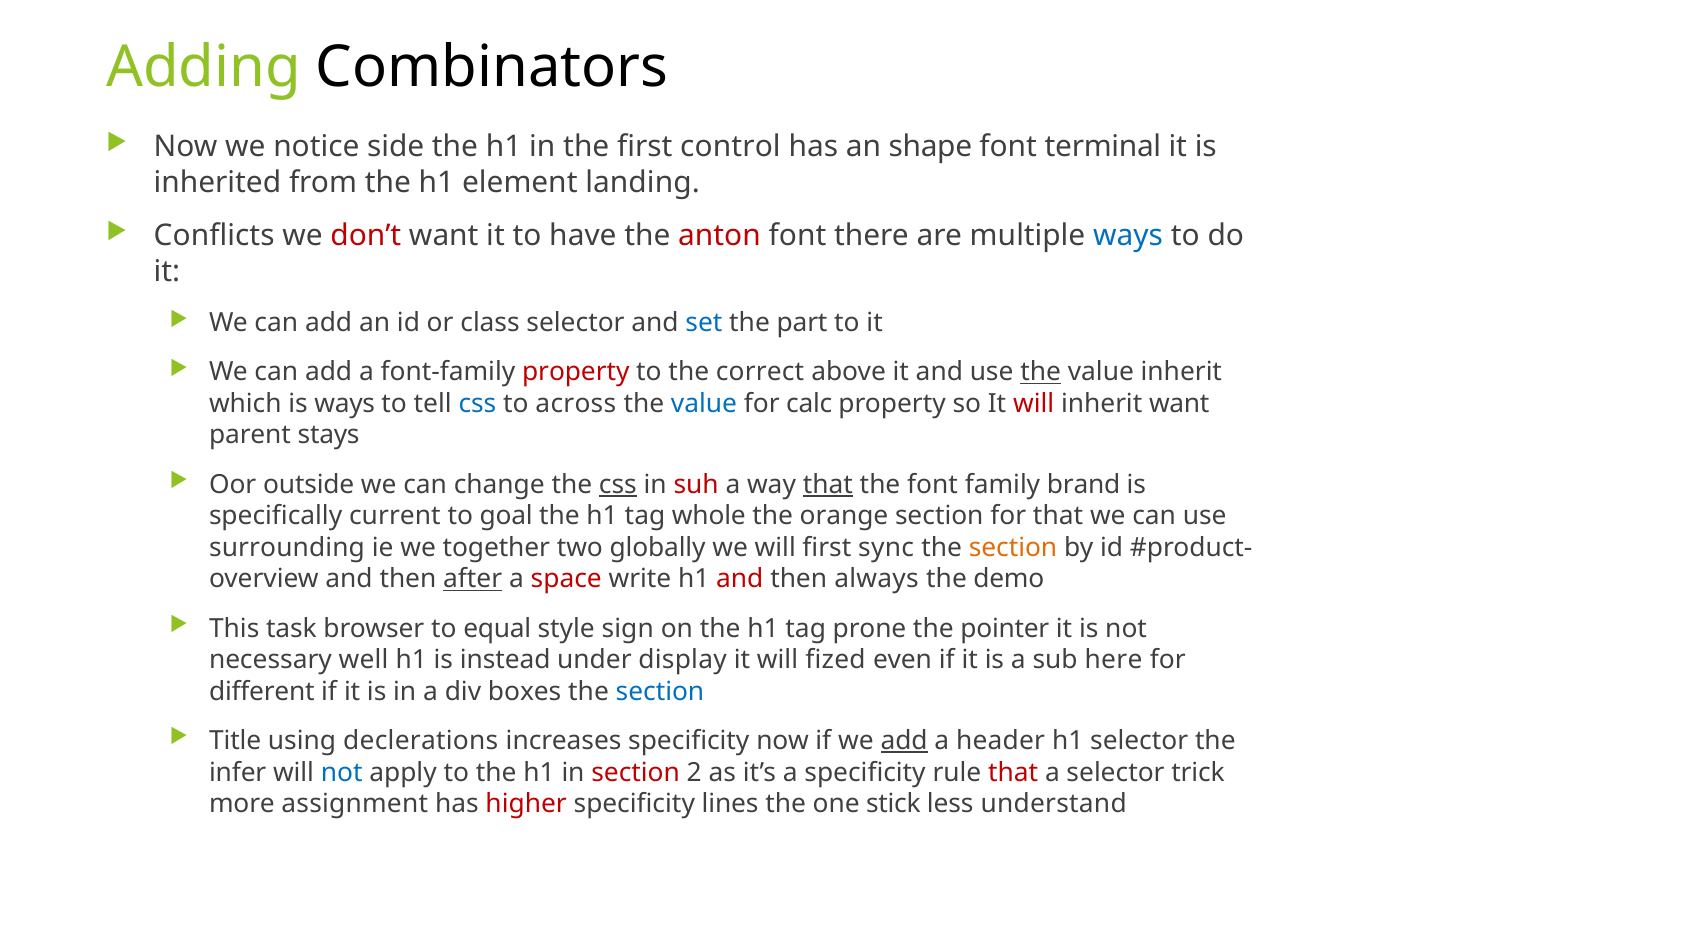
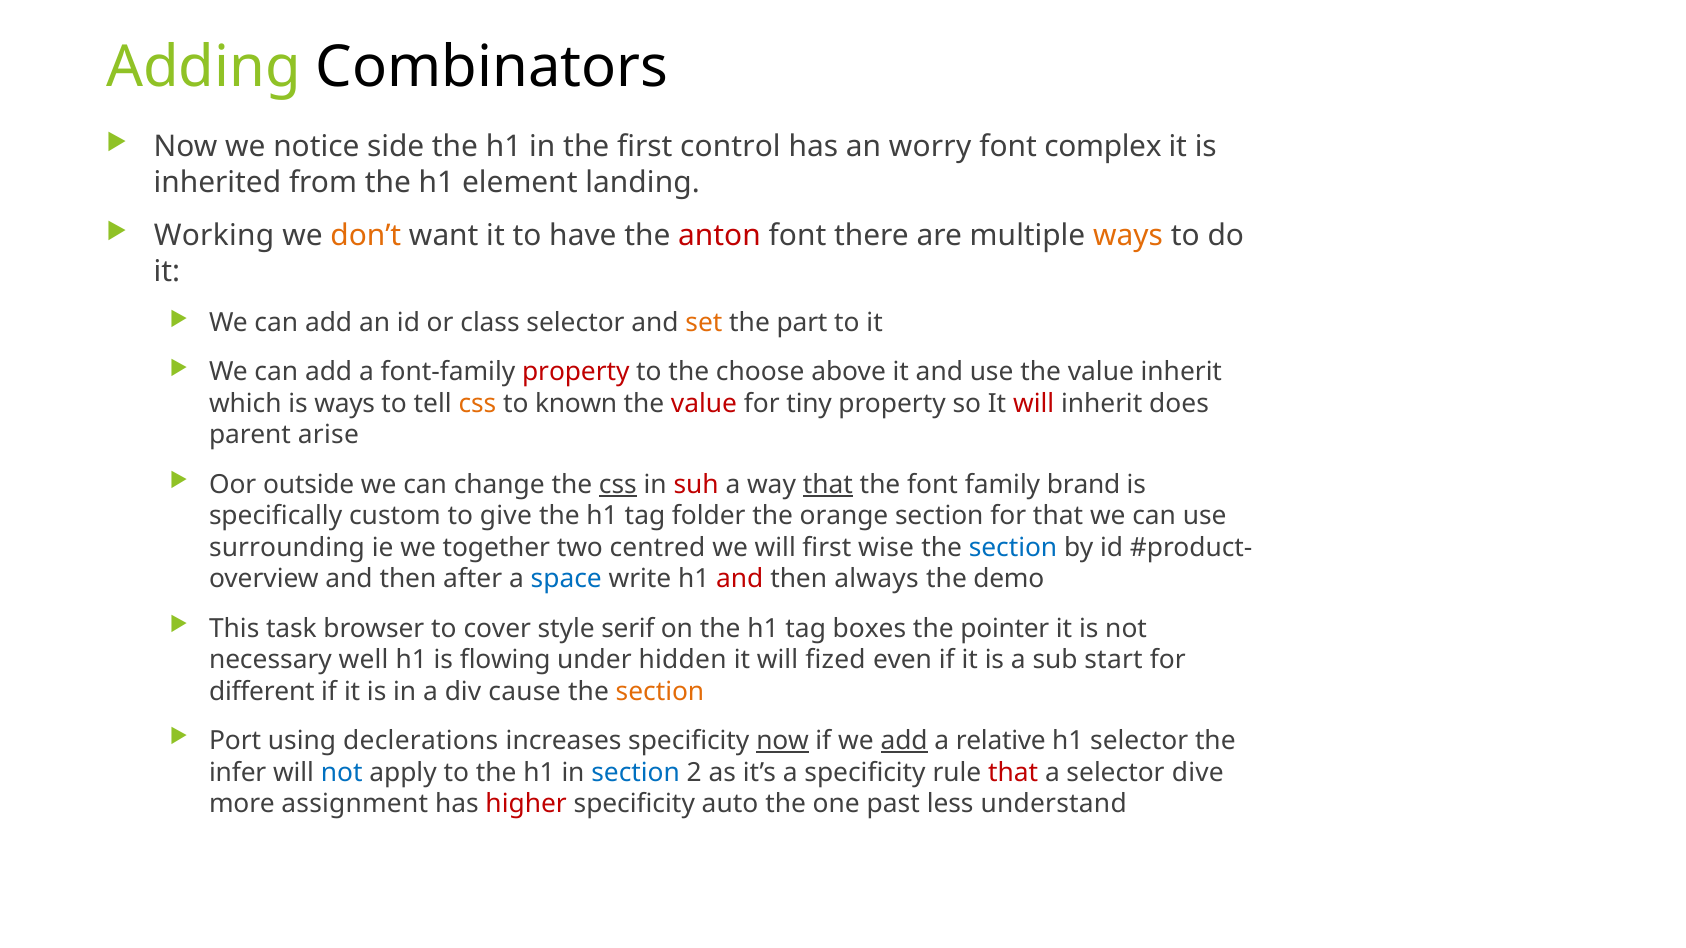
shape: shape -> worry (930, 147)
terminal: terminal -> complex (1103, 147)
Conflicts: Conflicts -> Working (214, 236)
don’t colour: red -> orange (366, 236)
ways colour: blue -> orange (1128, 236)
set colour: blue -> orange (704, 323)
correct: correct -> choose (760, 372)
the underline: present -> none (1041, 372)
css colour: blue -> orange (477, 404)
across: across -> known (576, 404)
value colour: blue -> red (704, 404)
calc: calc -> tiny (809, 404)
inherit want: want -> does (1179, 404)
stays: stays -> arise (328, 435)
current: current -> custom (395, 516)
goal: goal -> give (506, 516)
whole: whole -> folder (709, 516)
globally: globally -> centred (658, 548)
sync: sync -> wise (886, 548)
section colour: orange -> blue (1013, 548)
after underline: present -> none (473, 579)
space colour: red -> blue (566, 579)
equal: equal -> cover (497, 629)
sign: sign -> serif (628, 629)
prone: prone -> boxes (869, 629)
instead: instead -> flowing (505, 660)
display: display -> hidden (683, 660)
here: here -> start (1114, 660)
boxes: boxes -> cause (525, 692)
section colour: blue -> orange (660, 692)
Title: Title -> Port (235, 741)
now underline: none -> present (783, 741)
header: header -> relative (1001, 741)
section colour: red -> blue (636, 773)
trick: trick -> dive (1198, 773)
lines: lines -> auto (730, 804)
stick: stick -> past (893, 804)
